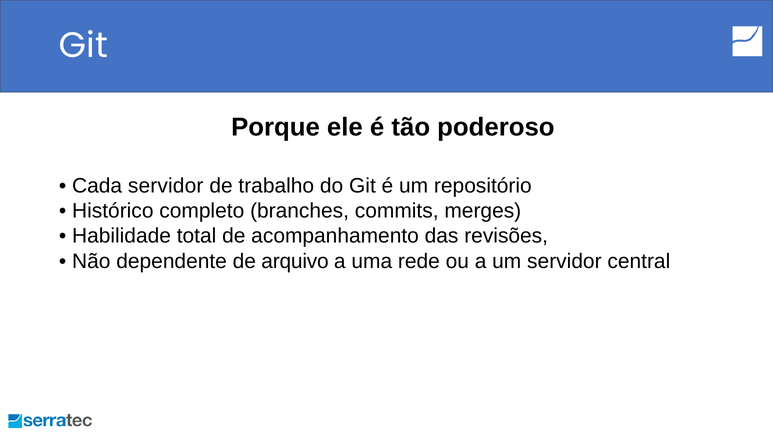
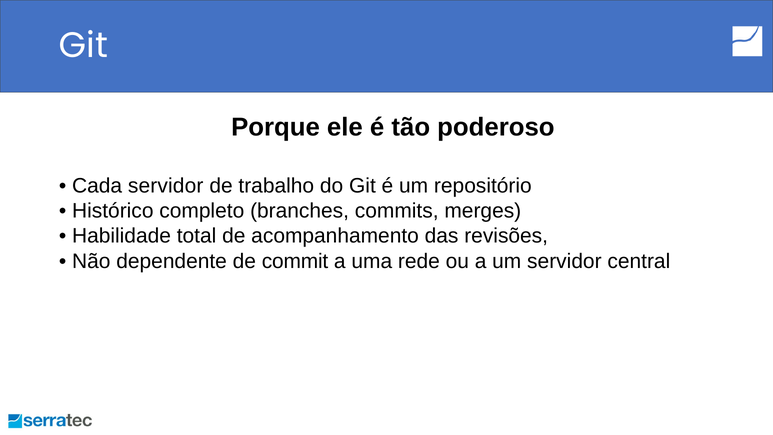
arquivo: arquivo -> commit (295, 261)
